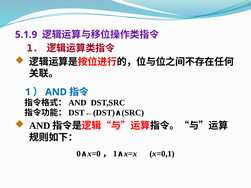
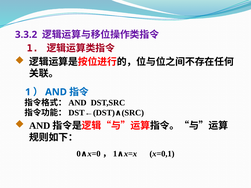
5.1.9: 5.1.9 -> 3.3.2 (26, 35)
